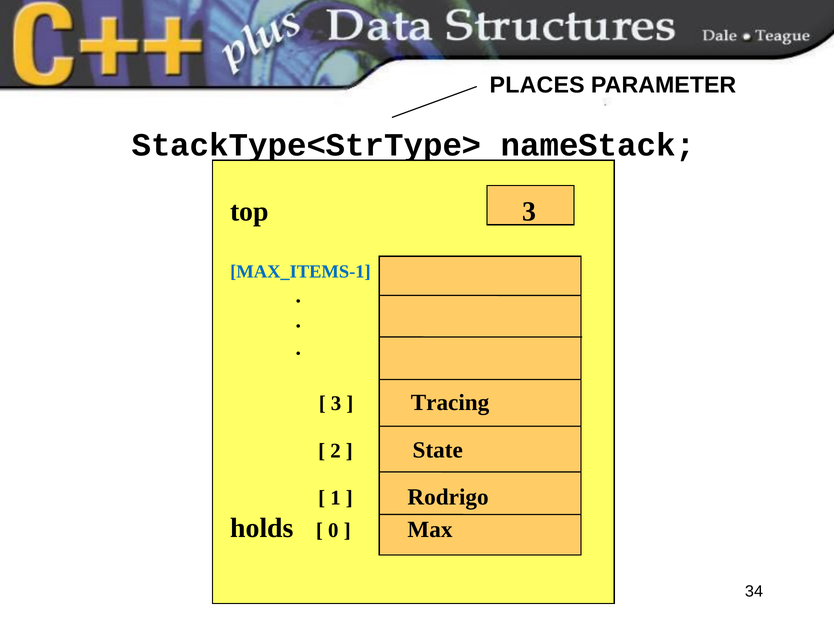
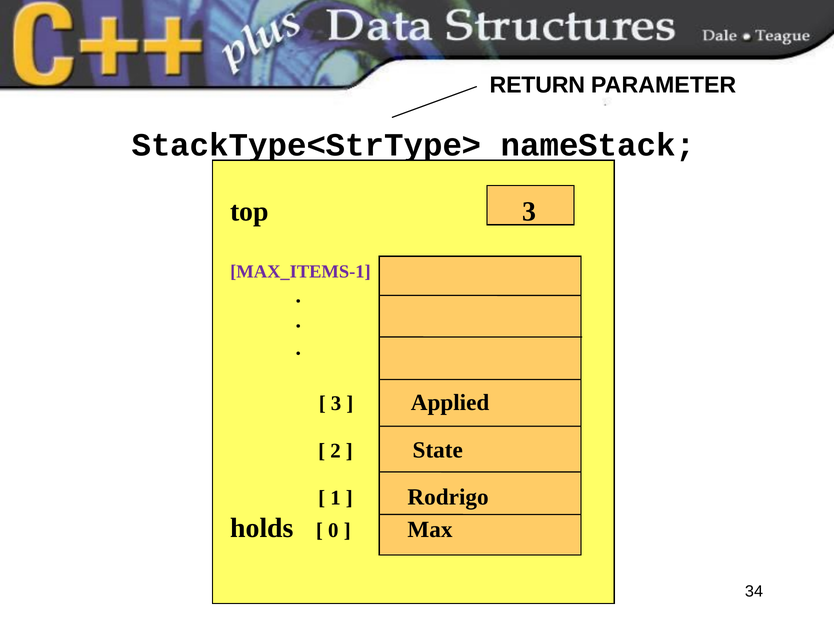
PLACES: PLACES -> RETURN (537, 85)
MAX_ITEMS-1 colour: blue -> purple (300, 272)
Tracing: Tracing -> Applied (450, 403)
